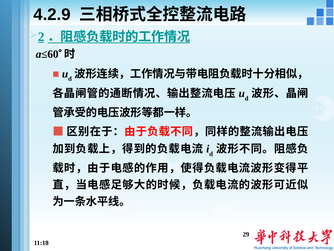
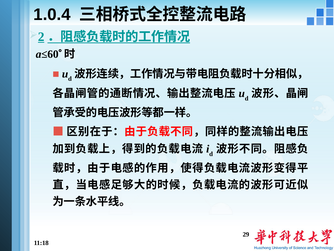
4.2.9: 4.2.9 -> 1.0.4 (52, 14)
